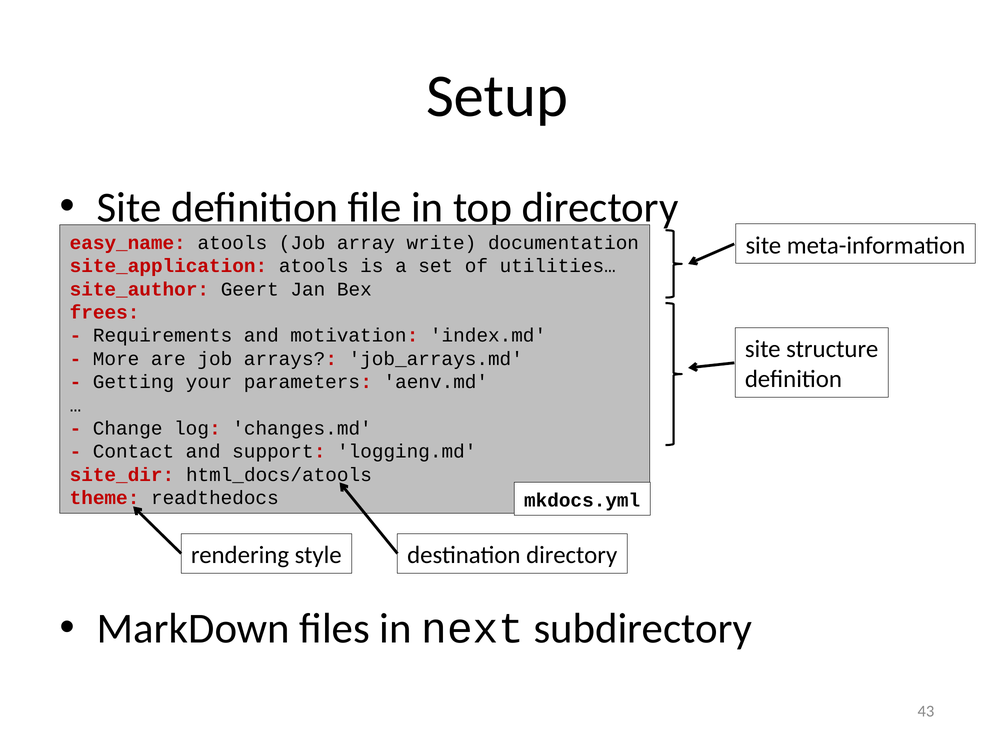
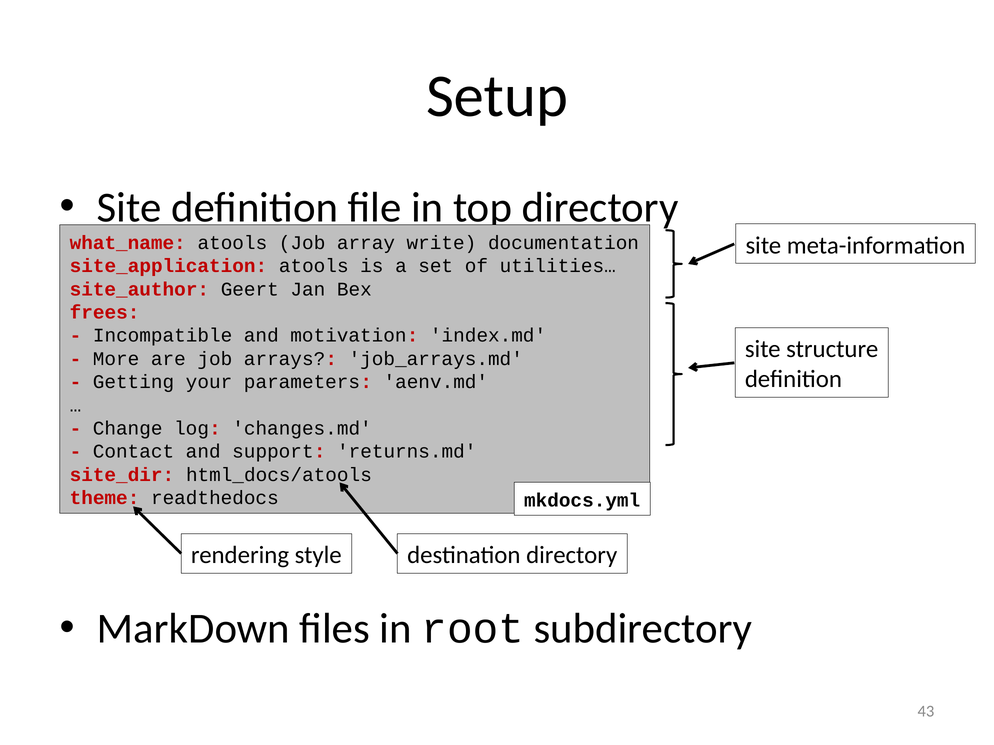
easy_name: easy_name -> what_name (128, 243)
Requirements: Requirements -> Incompatible (163, 336)
logging.md: logging.md -> returns.md (407, 452)
next: next -> root (473, 629)
